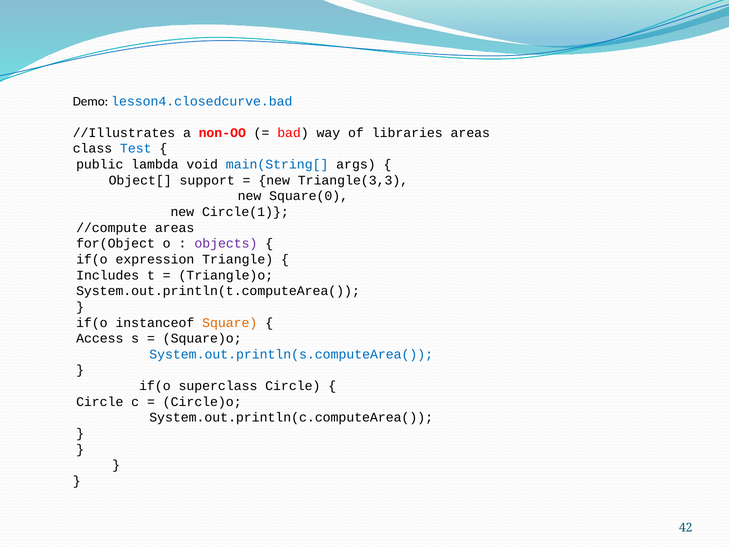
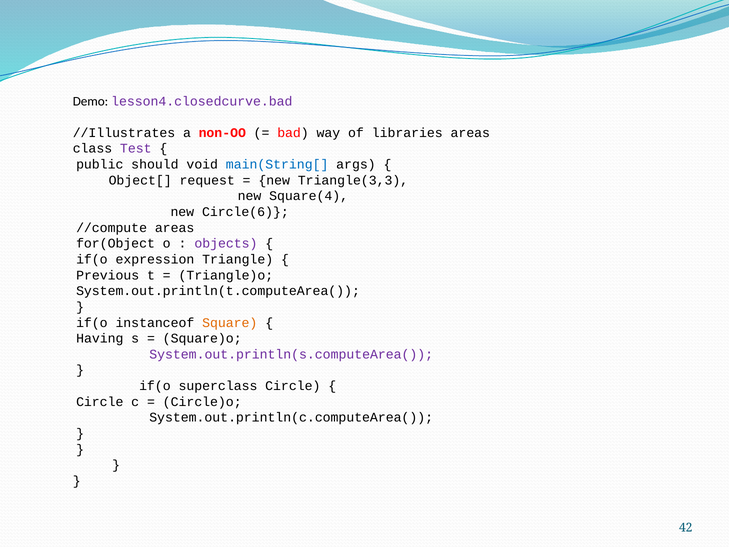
lesson4.closedcurve.bad colour: blue -> purple (202, 101)
Test colour: blue -> purple (136, 149)
lambda: lambda -> should (155, 164)
support: support -> request (207, 180)
Square(0: Square(0 -> Square(4 (309, 196)
Circle(1: Circle(1 -> Circle(6 (245, 212)
Includes: Includes -> Previous (108, 275)
Access: Access -> Having (100, 338)
System.out.println(s.computeArea( colour: blue -> purple (291, 354)
